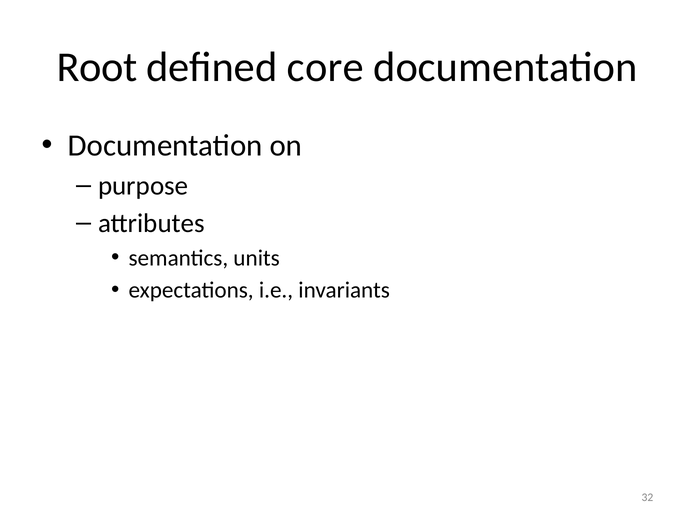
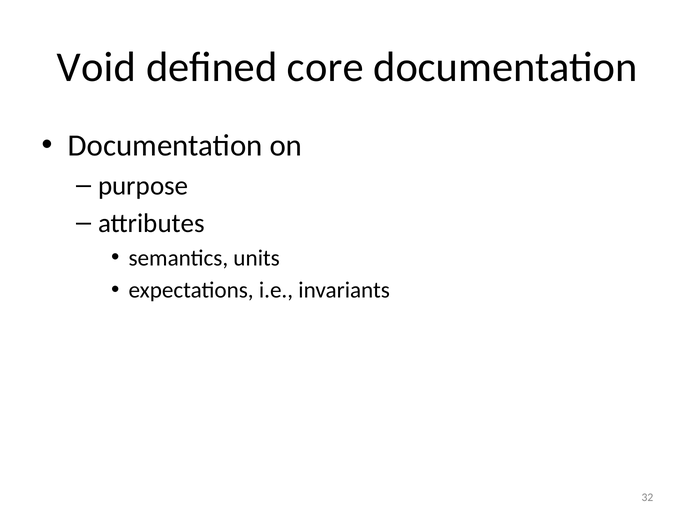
Root: Root -> Void (97, 67)
